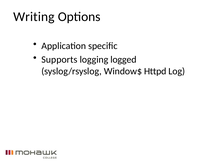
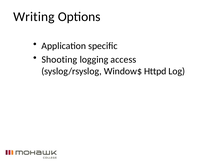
Supports: Supports -> Shooting (59, 60)
logged: logged -> access (123, 60)
